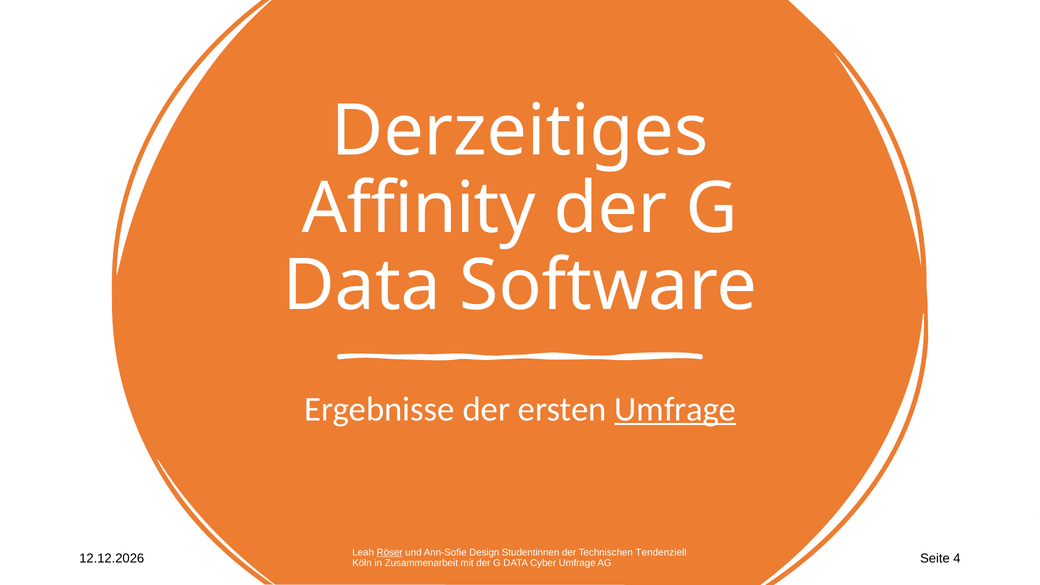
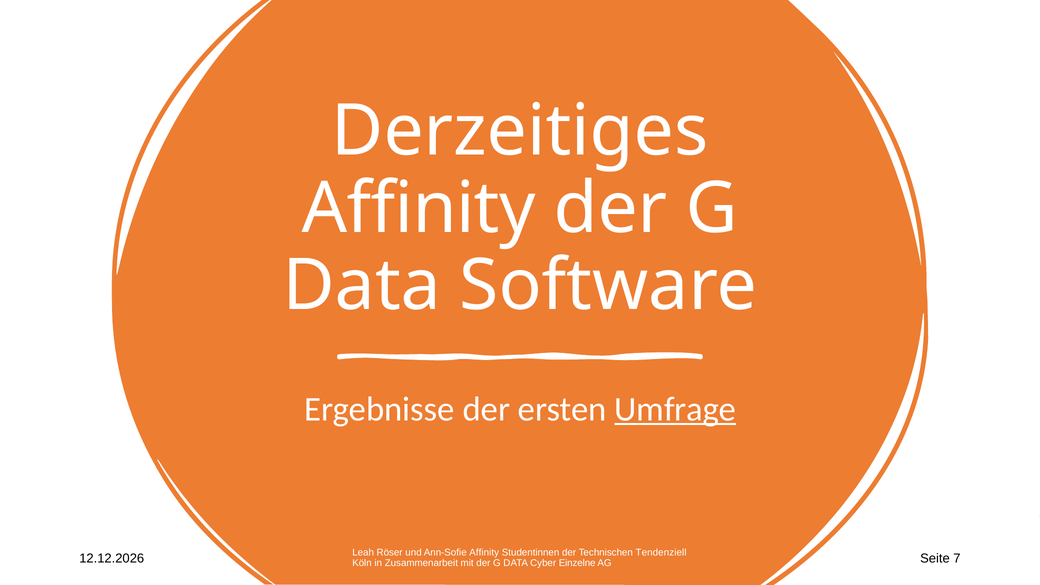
Röser underline: present -> none (390, 552)
Ann-Sofie Design: Design -> Affinity (484, 552)
Cyber Umfrage: Umfrage -> Einzelne (577, 563)
4: 4 -> 7 (957, 559)
